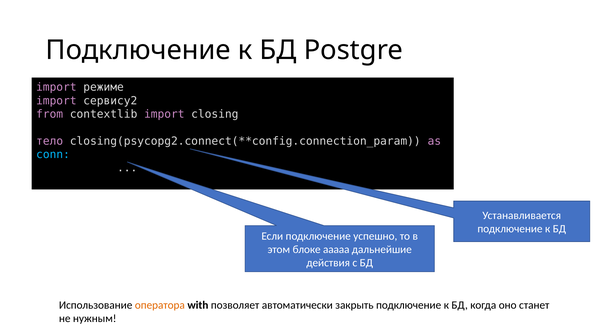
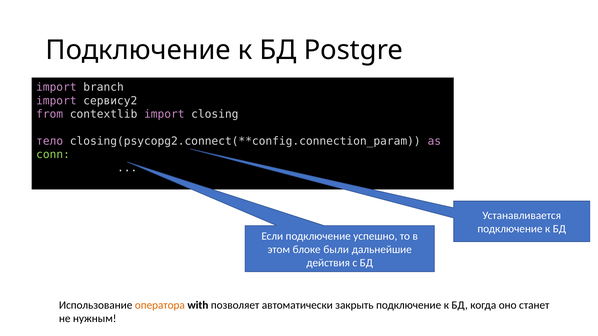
режиме: режиме -> branch (104, 87)
conn colour: light blue -> light green (53, 155)
ааааа: ааааа -> были (336, 250)
